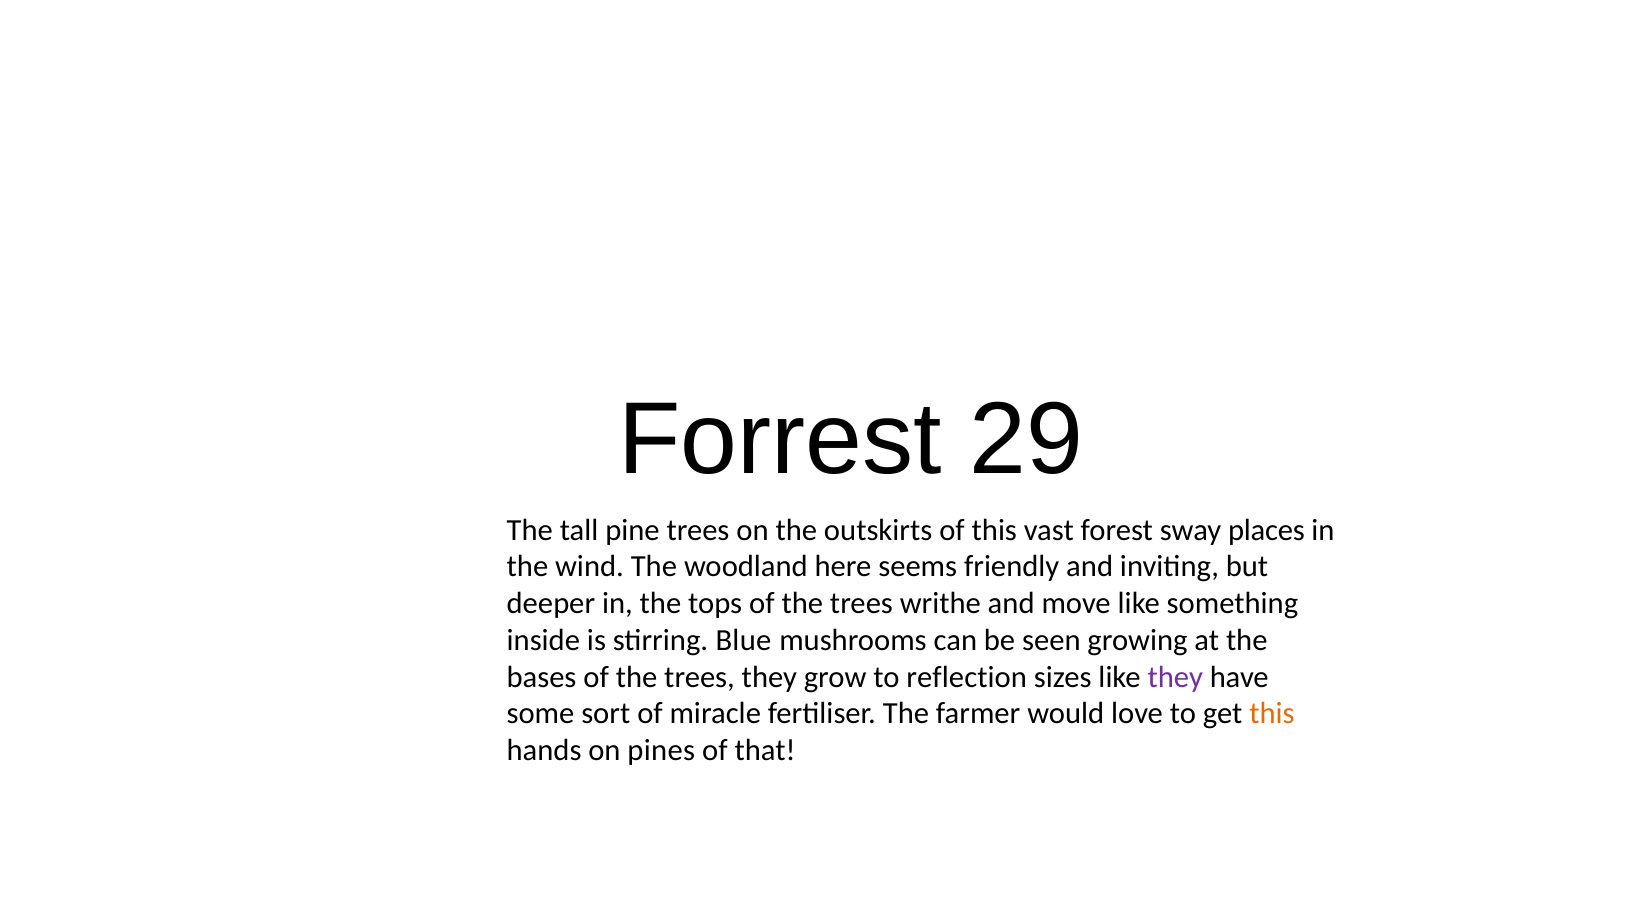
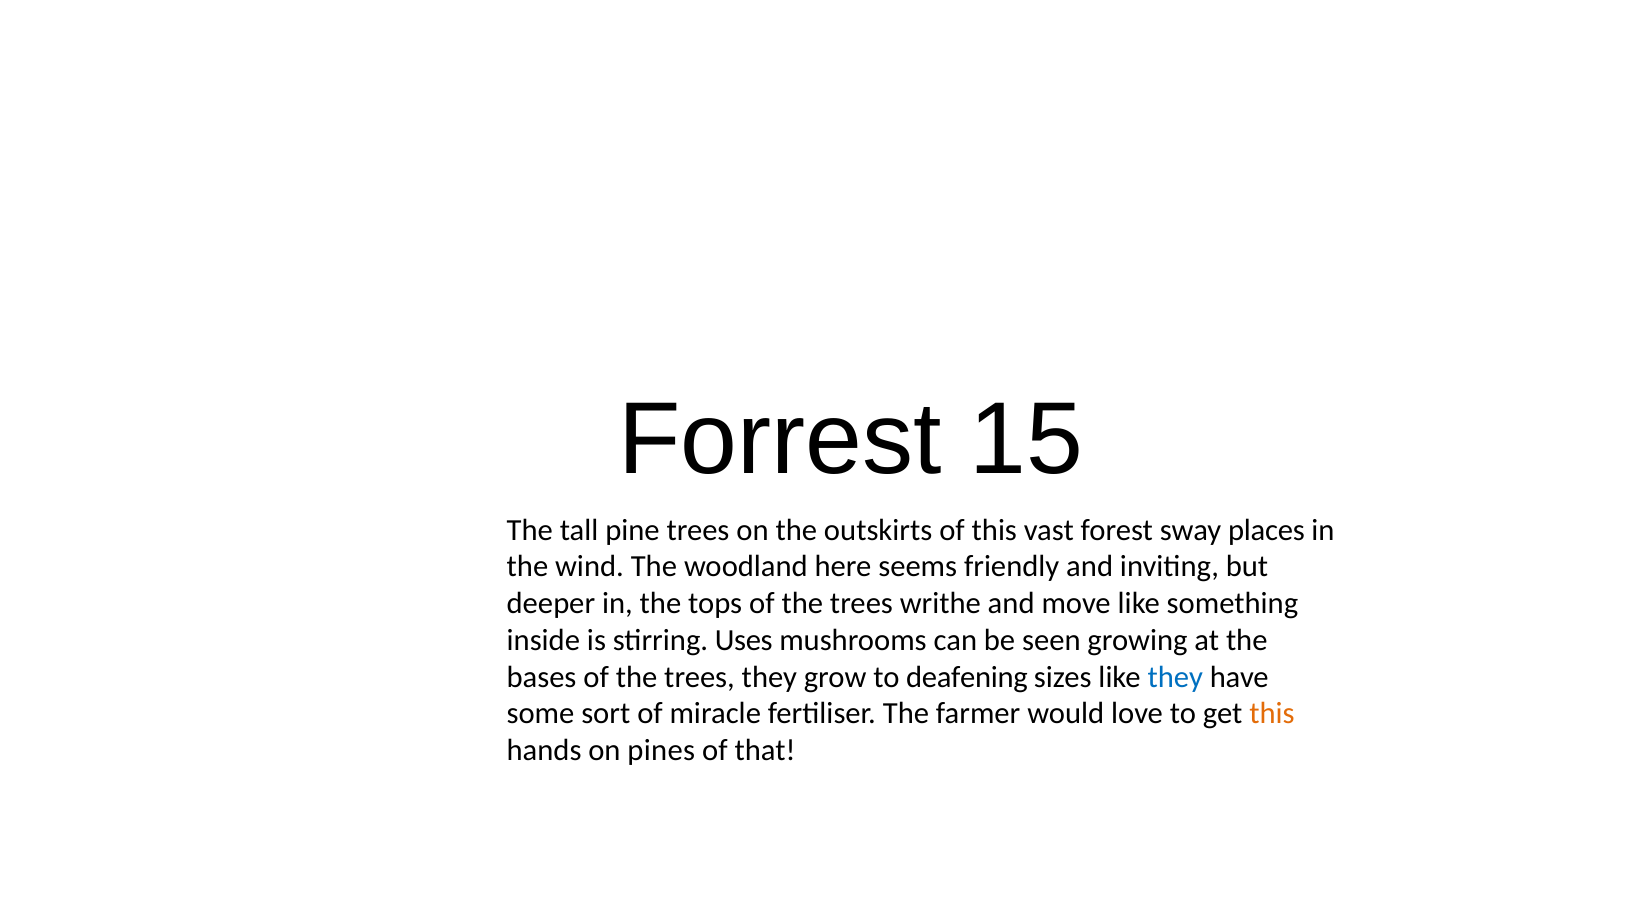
29: 29 -> 15 (1027, 440)
Blue: Blue -> Uses (744, 640)
reflection: reflection -> deafening (967, 677)
they colour: purple -> blue (1175, 677)
